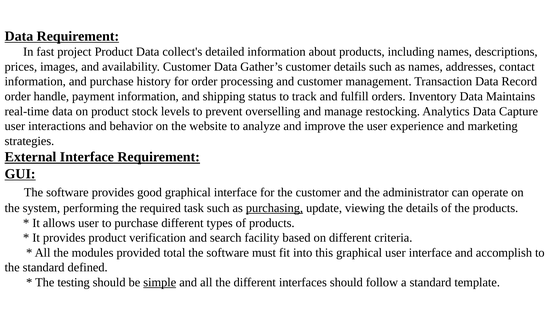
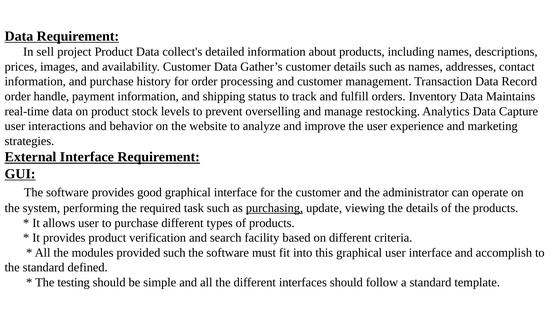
fast: fast -> sell (45, 52)
provided total: total -> such (174, 252)
simple underline: present -> none (160, 282)
